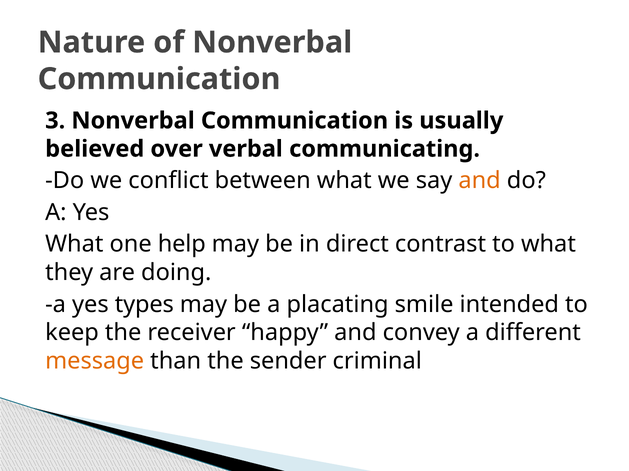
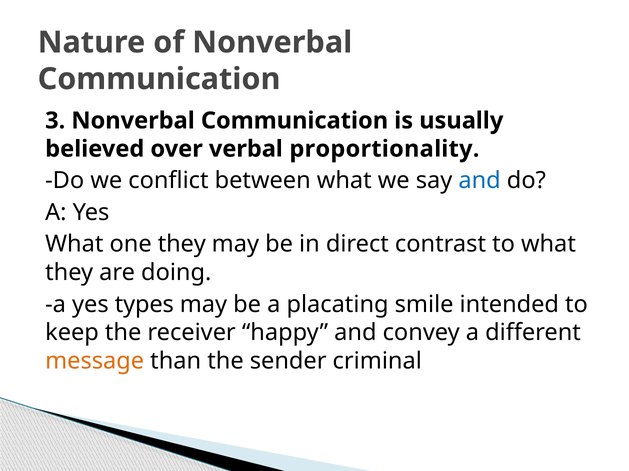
communicating: communicating -> proportionality (384, 149)
and colour: orange -> blue (480, 181)
one help: help -> they (182, 245)
